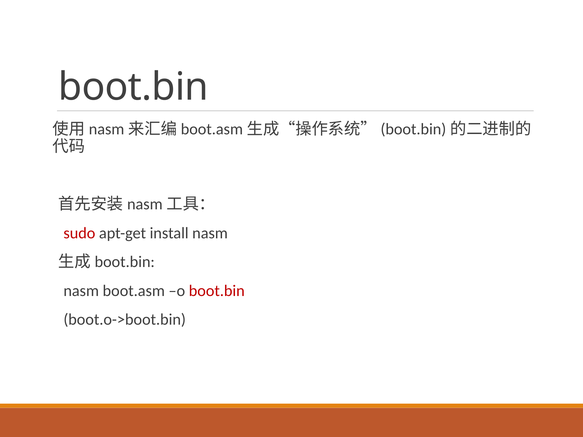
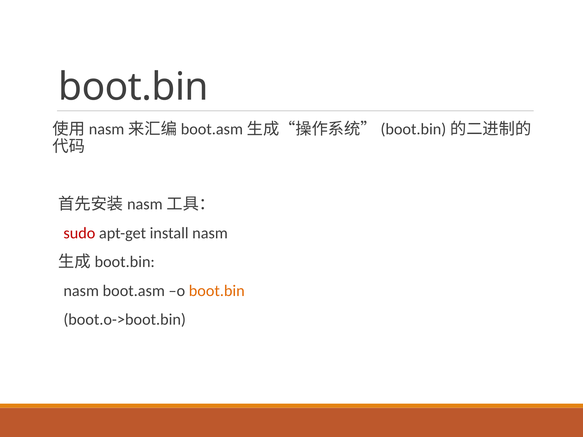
boot.bin colour: red -> orange (217, 291)
